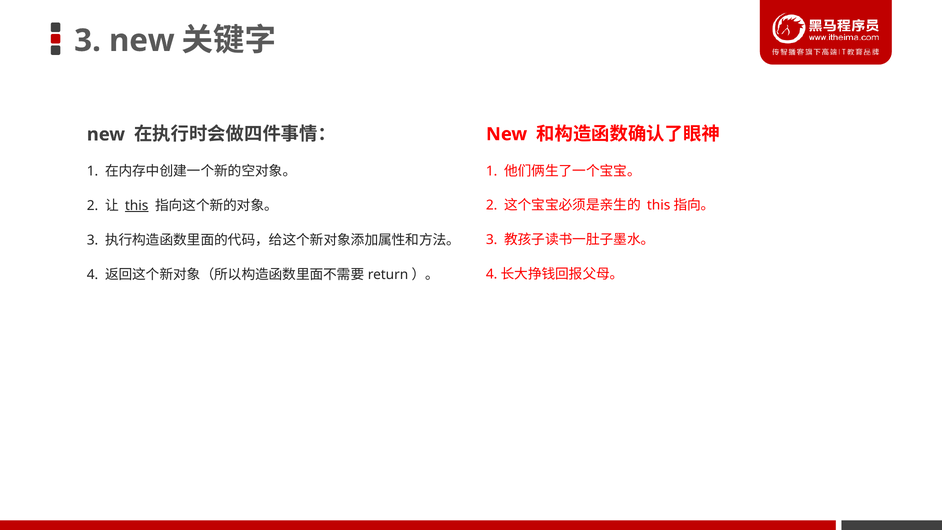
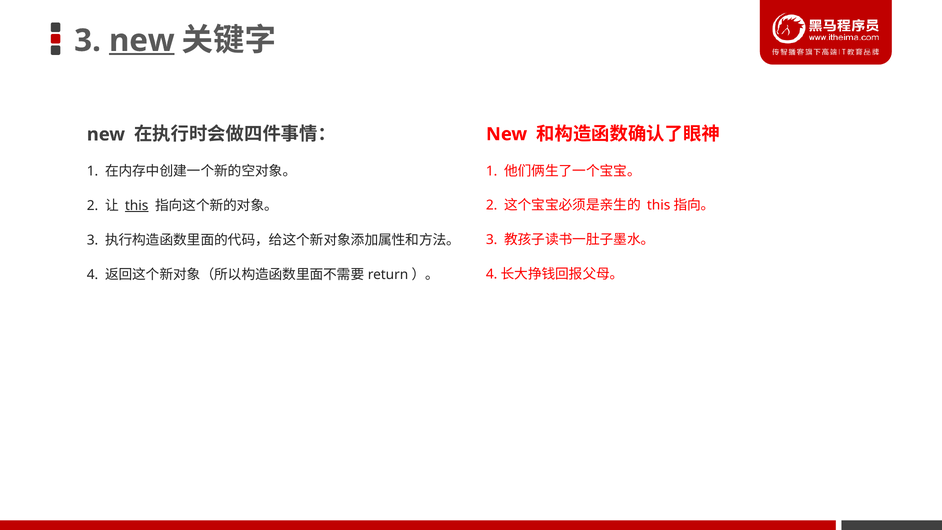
new underline: none -> present (142, 41)
